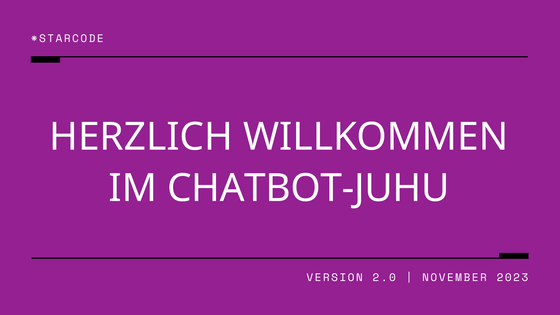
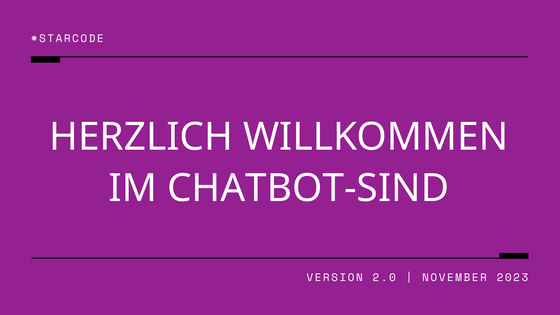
CHATBOT-JUHU: CHATBOT-JUHU -> CHATBOT-SIND (308, 188)
